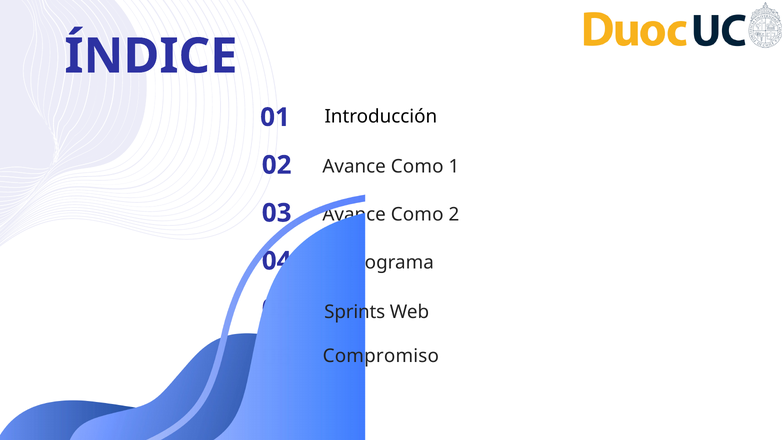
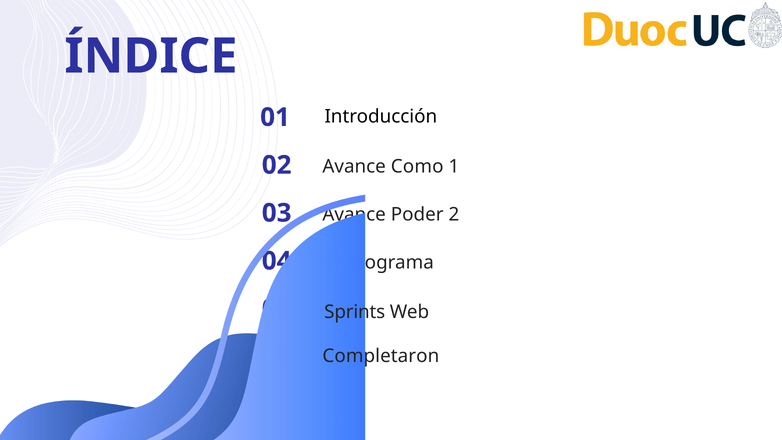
Como: Como -> Poder (417, 214)
Compromiso: Compromiso -> Completaron (381, 356)
